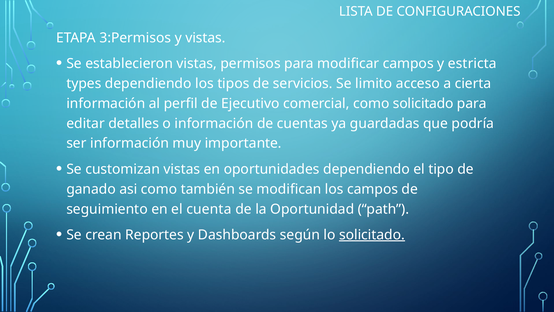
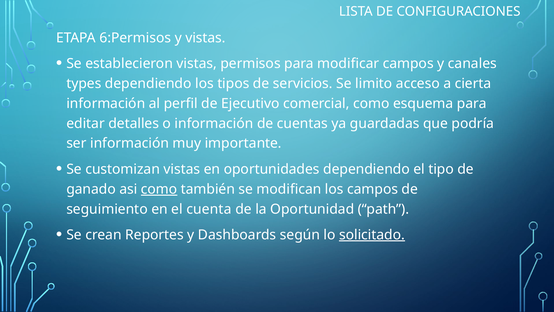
3:Permisos: 3:Permisos -> 6:Permisos (135, 38)
estricta: estricta -> canales (472, 63)
como solicitado: solicitado -> esquema (423, 103)
como underline: none -> present (159, 189)
